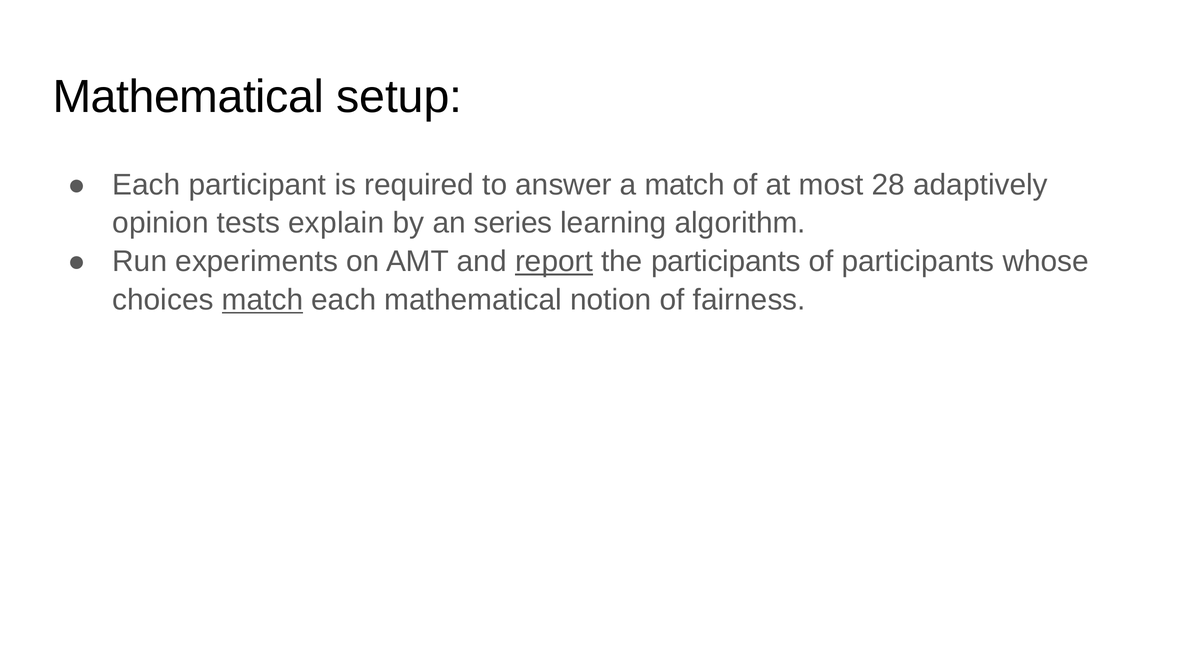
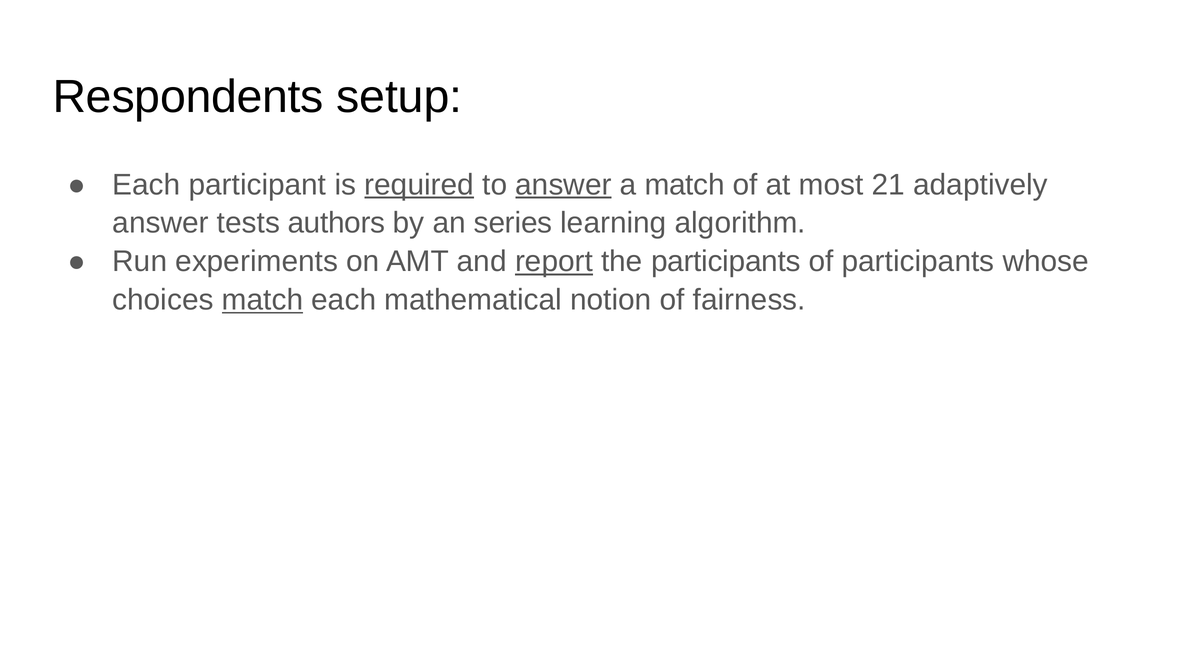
Mathematical: Mathematical -> Respondents (188, 97)
required underline: none -> present (419, 185)
answer underline: none -> present (563, 185)
28: 28 -> 21 (888, 185)
opinion: opinion -> answer (161, 223)
explain: explain -> authors (336, 223)
